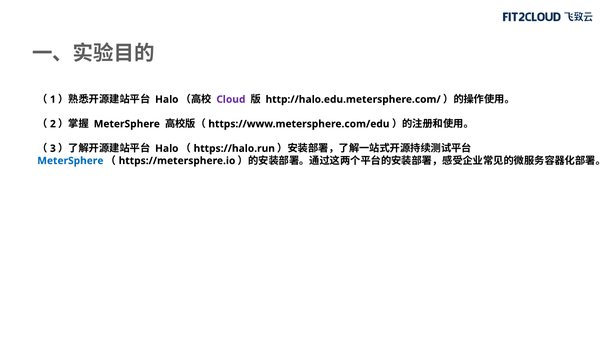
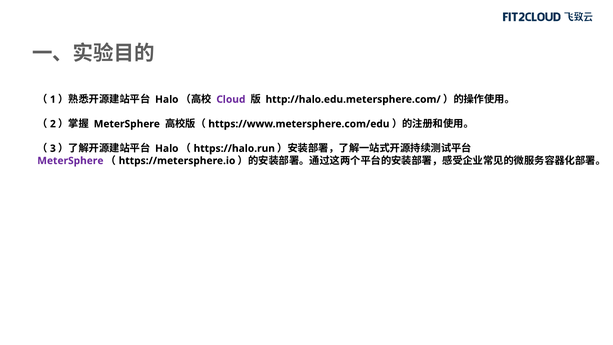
MeterSphere colour: blue -> purple (70, 161)
